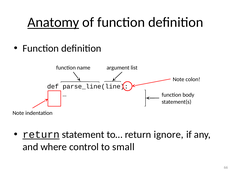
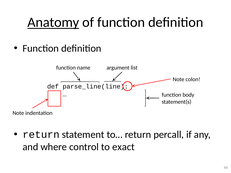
return underline: present -> none (41, 135)
ignore: ignore -> percall (169, 135)
small: small -> exact (123, 147)
